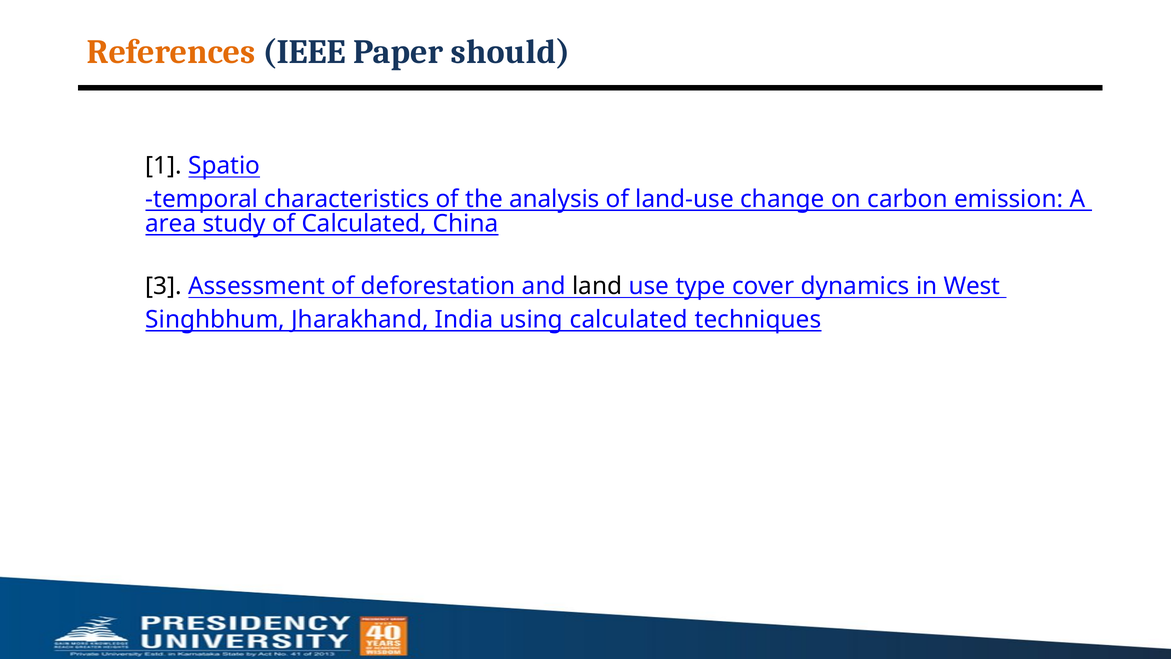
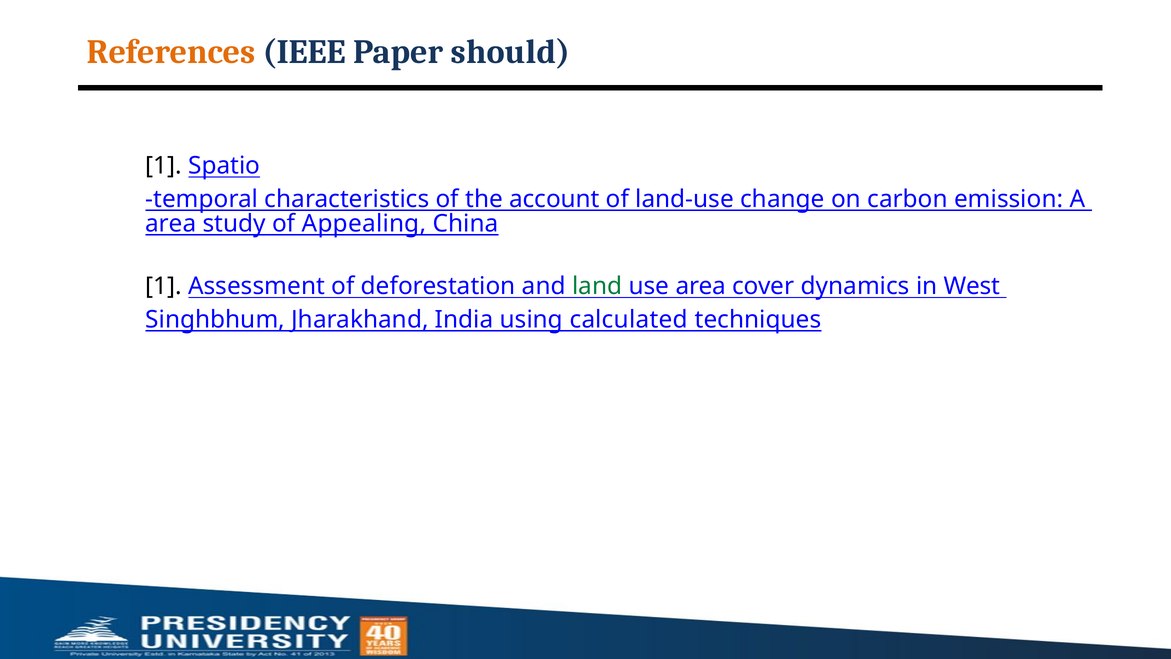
analysis: analysis -> account (554, 199)
of Calculated: Calculated -> Appealing (364, 224)
3: 3 -> 1 (164, 286)
land colour: black -> green (597, 286)
use type: type -> area (701, 286)
